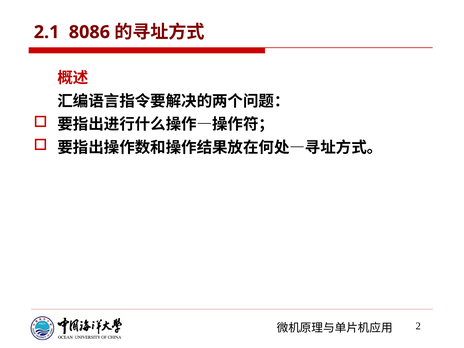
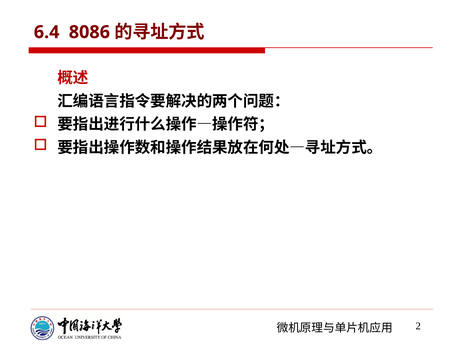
2.1: 2.1 -> 6.4 (47, 32)
